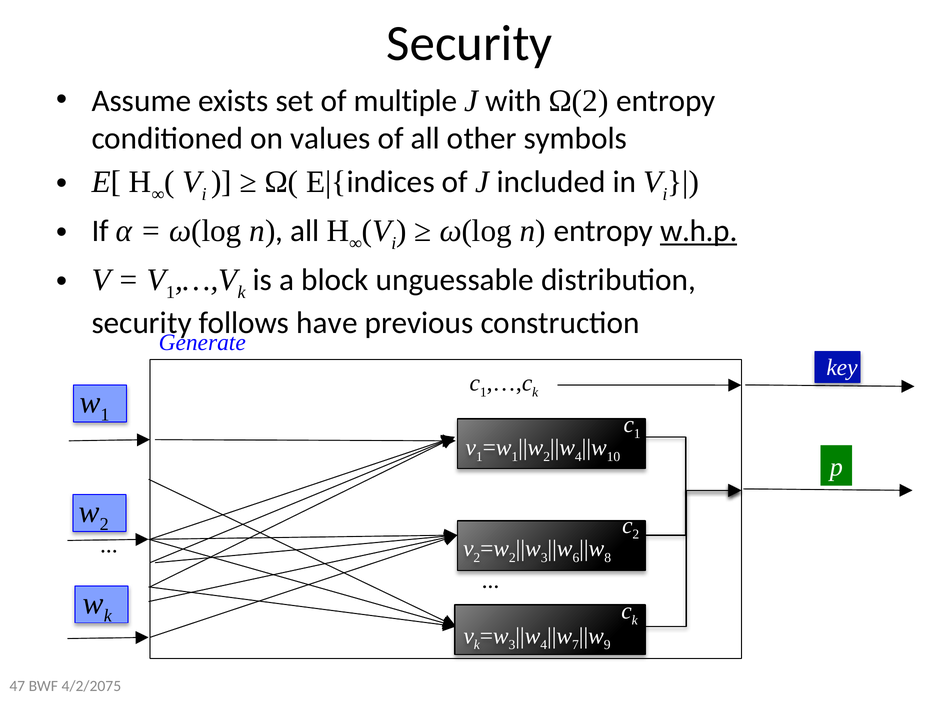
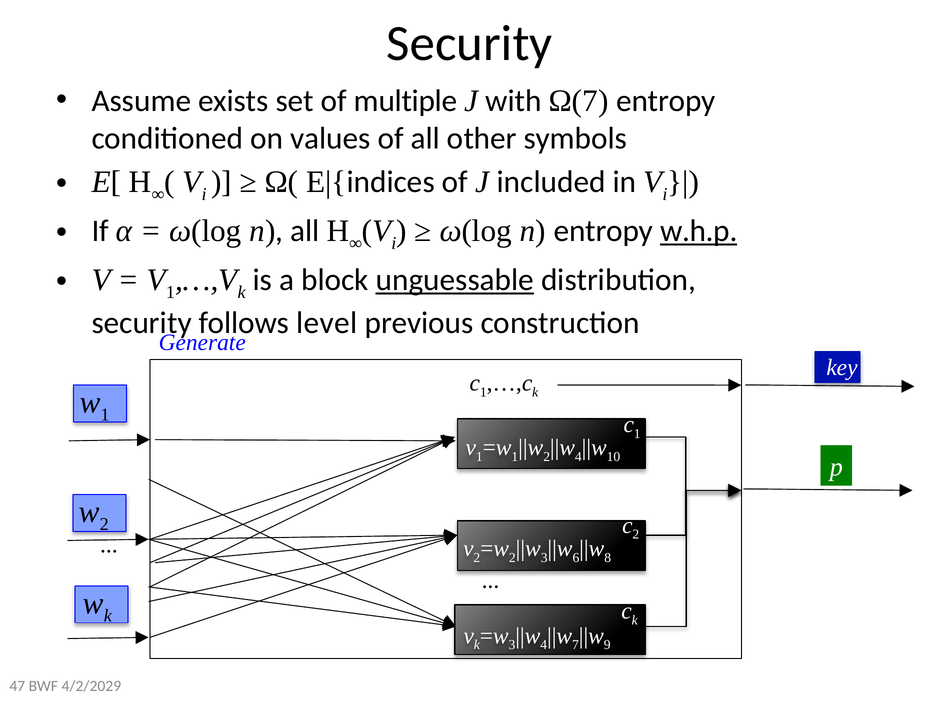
Ω(2: Ω(2 -> Ω(7 (579, 101)
unguessable underline: none -> present (455, 280)
have: have -> level (327, 323)
4/2/2075: 4/2/2075 -> 4/2/2029 (91, 686)
